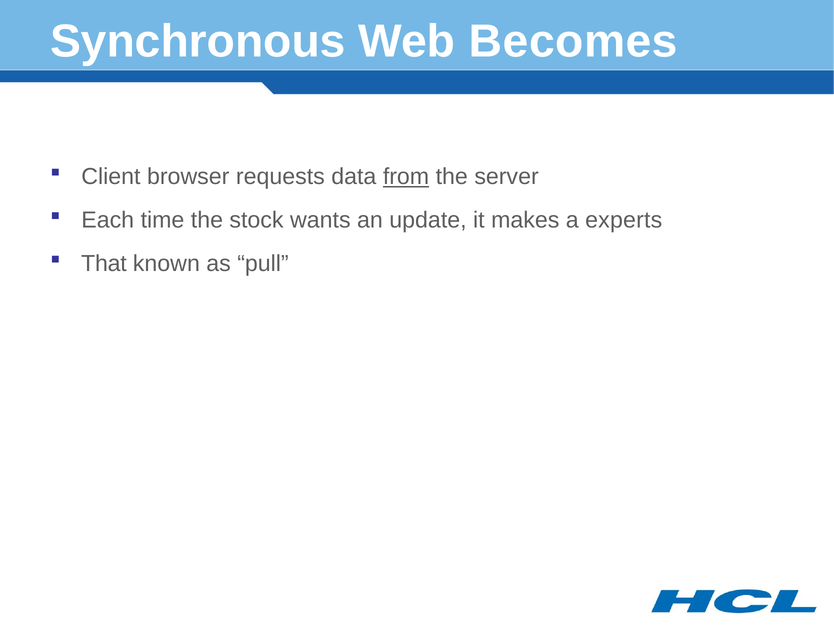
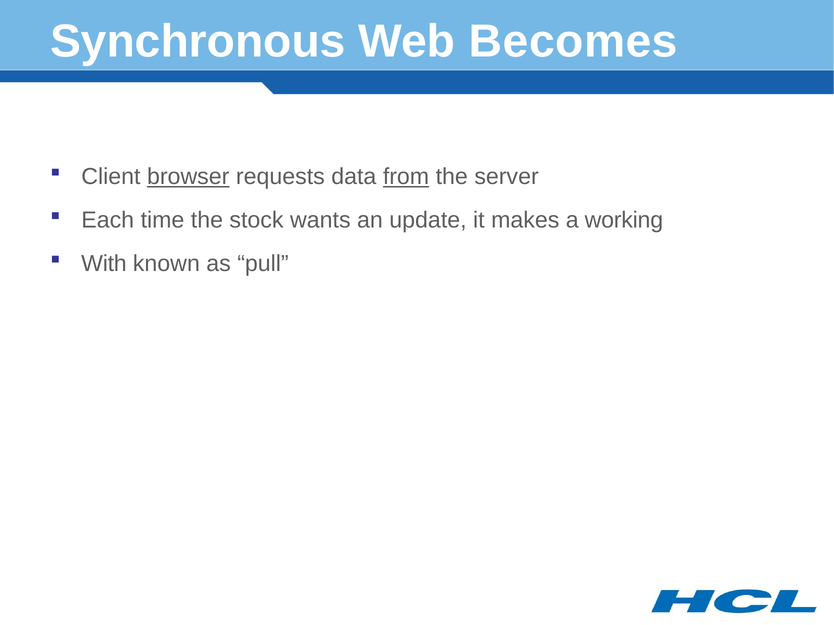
browser underline: none -> present (188, 177)
experts: experts -> working (624, 220)
That: That -> With (104, 264)
